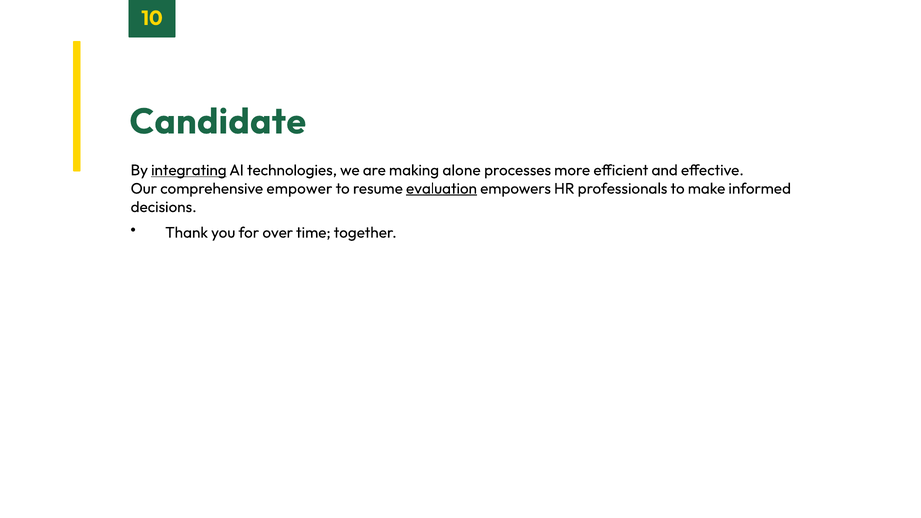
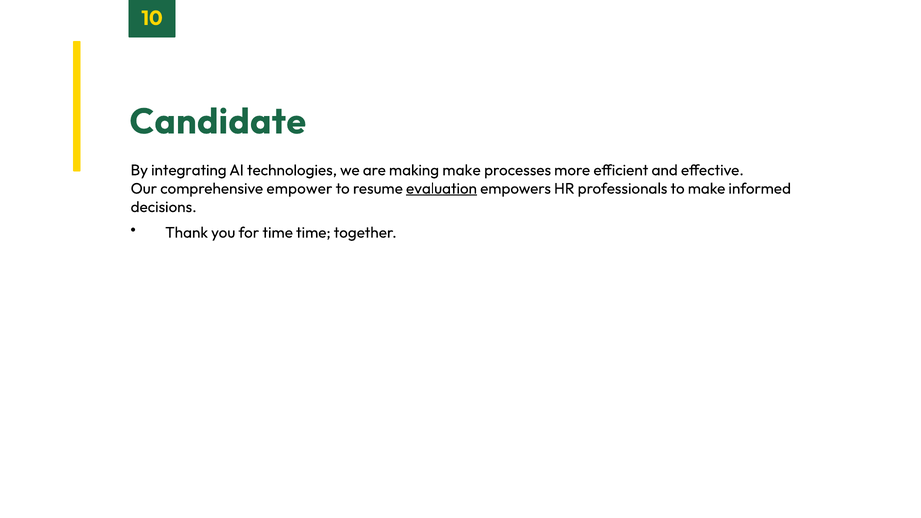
integrating underline: present -> none (189, 170)
making alone: alone -> make (462, 170)
for over: over -> time (278, 233)
